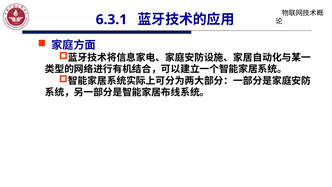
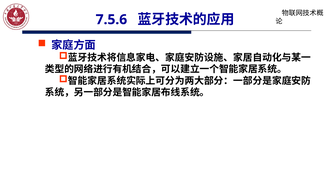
6.3.1: 6.3.1 -> 7.5.6 (111, 20)
